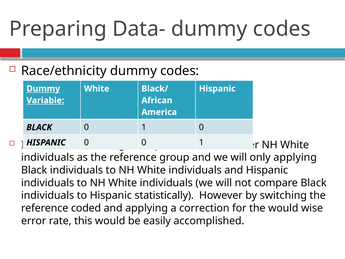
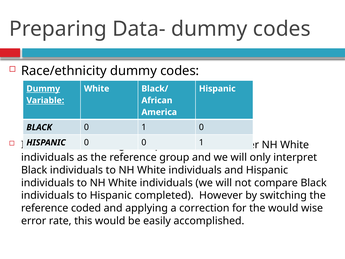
only applying: applying -> interpret (295, 157)
statistically: statistically -> completed (164, 195)
